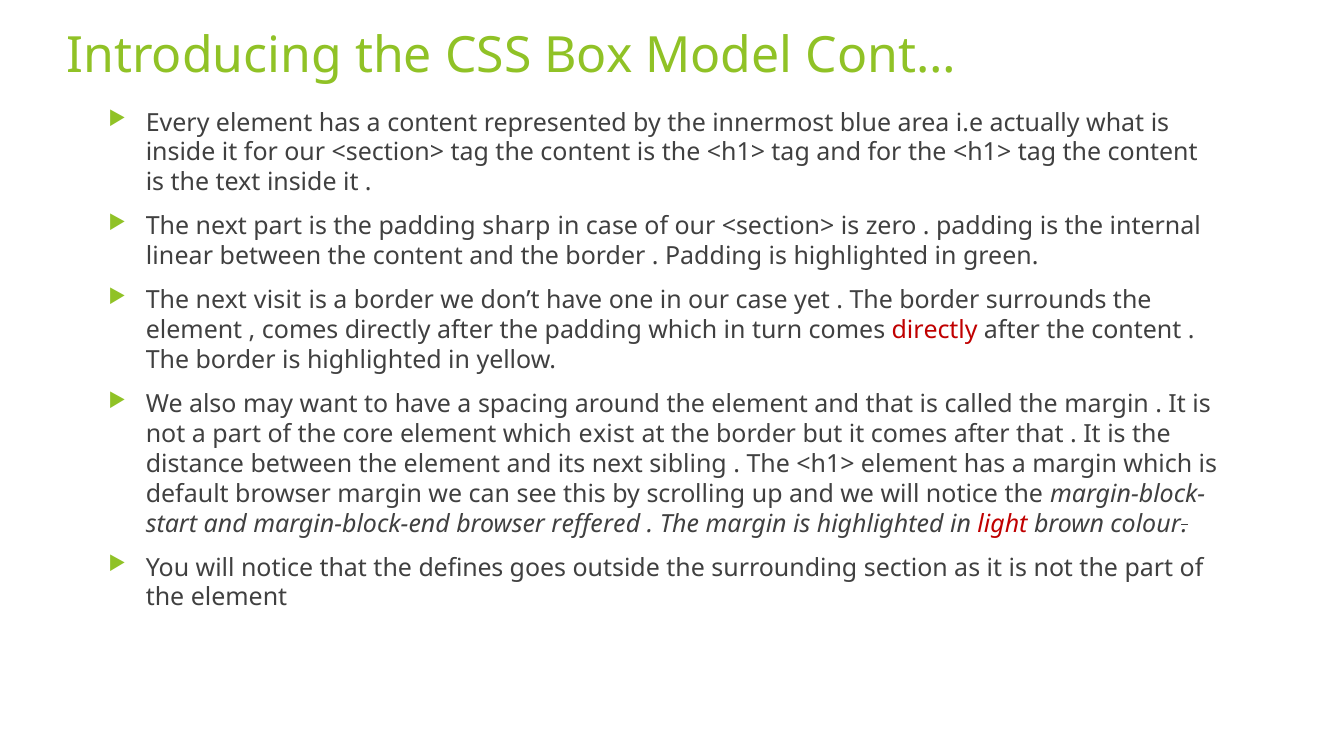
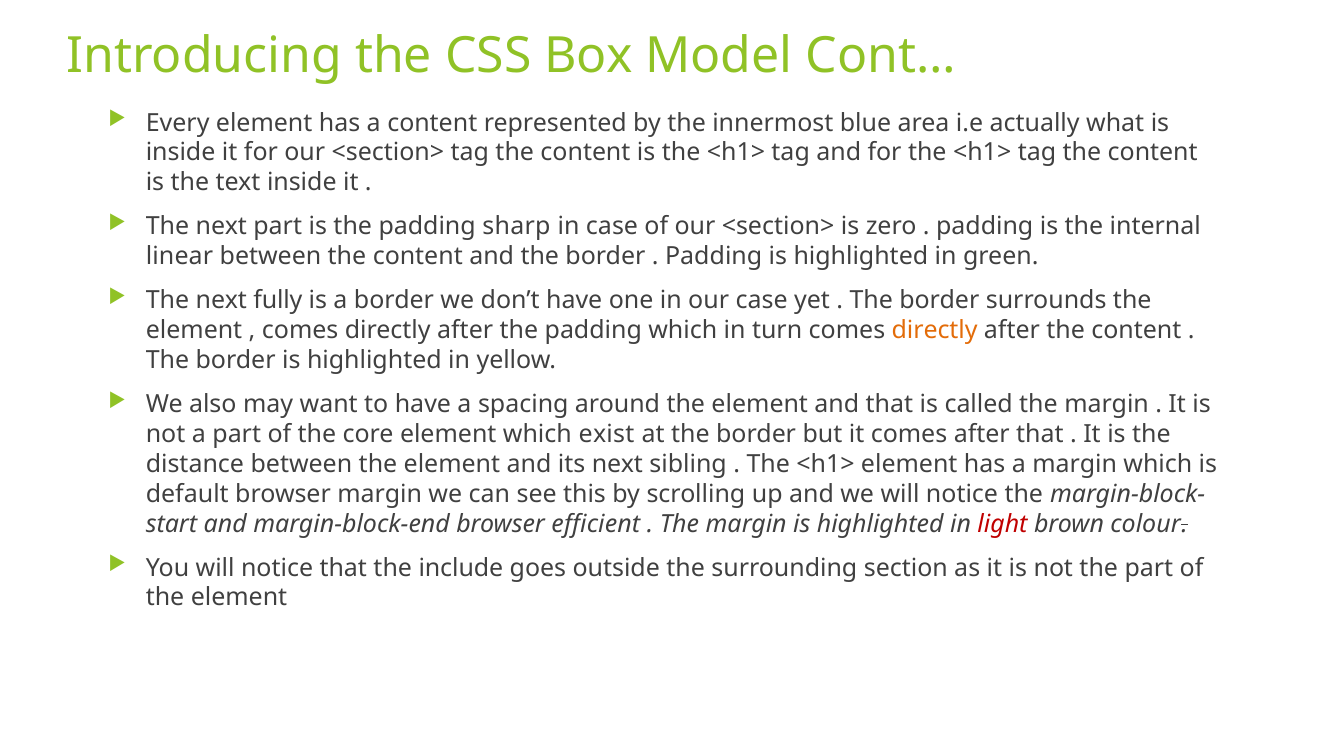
visit: visit -> fully (278, 300)
directly colour: red -> orange (935, 330)
reffered: reffered -> efficient (596, 524)
defines: defines -> include (461, 568)
